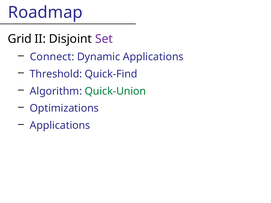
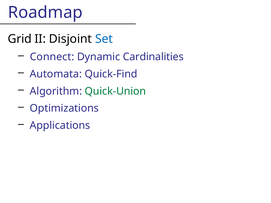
Set colour: purple -> blue (104, 39)
Dynamic Applications: Applications -> Cardinalities (153, 57)
Threshold: Threshold -> Automata (56, 74)
